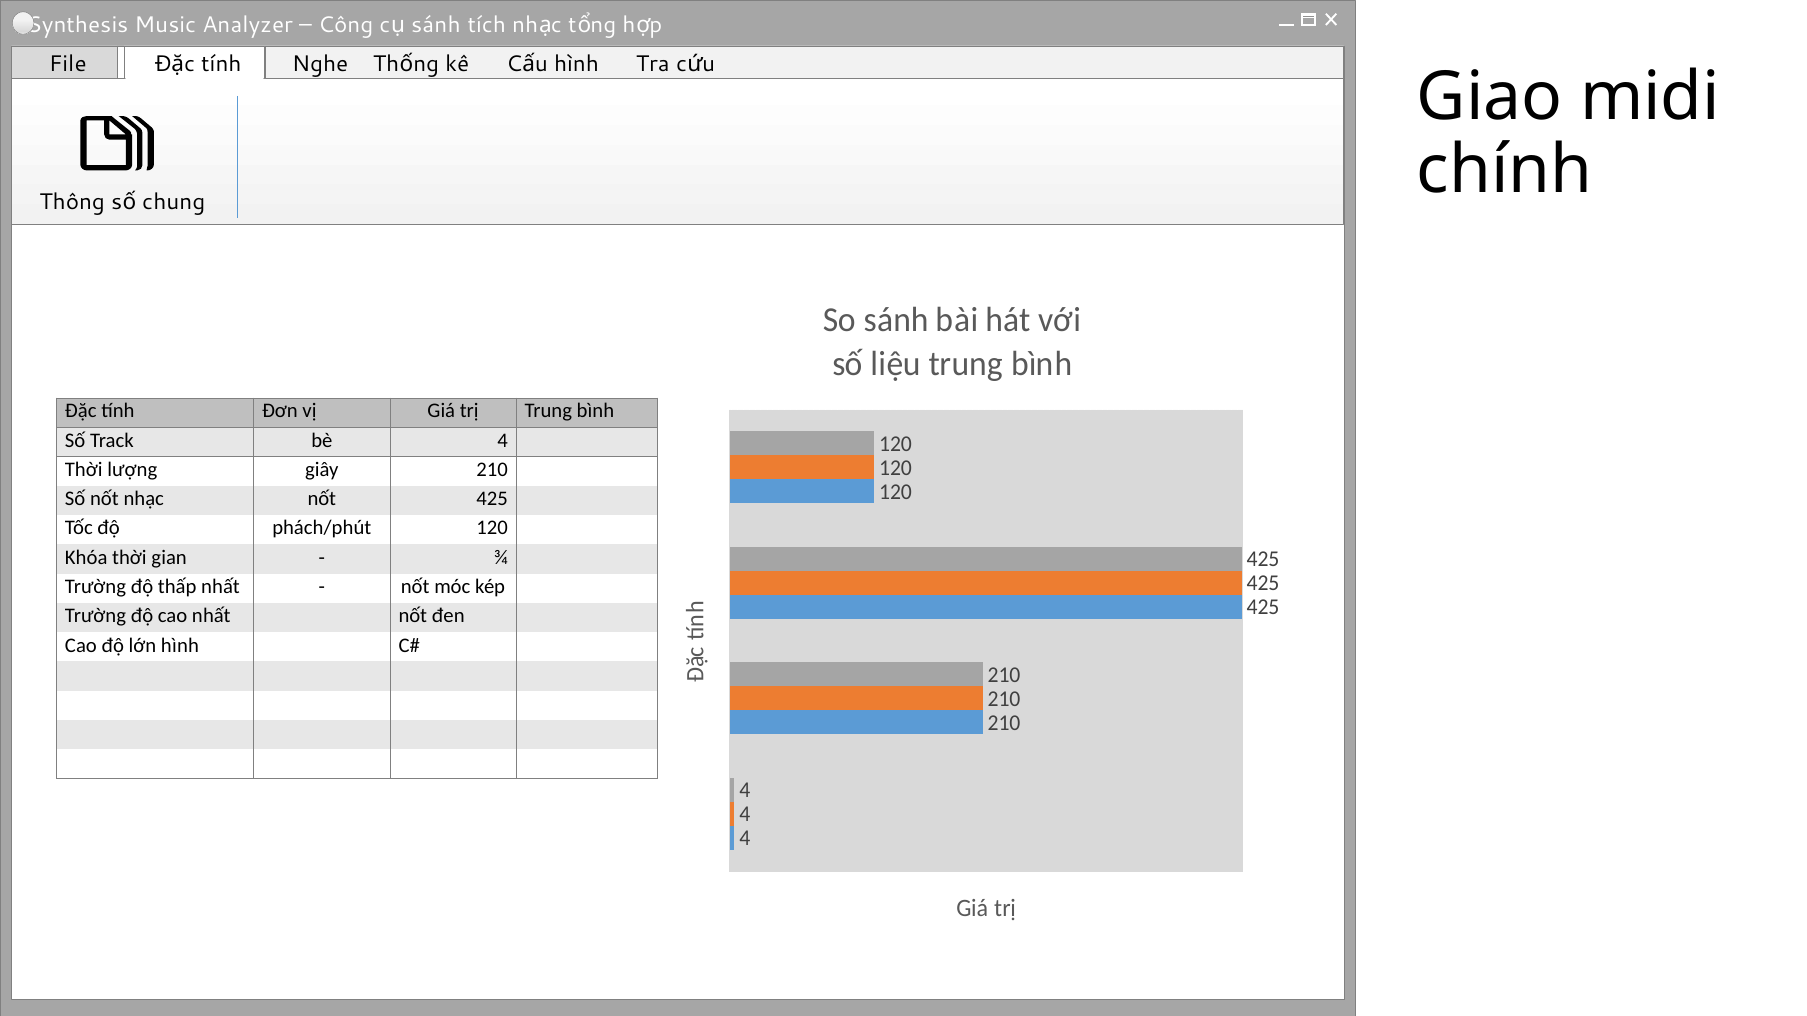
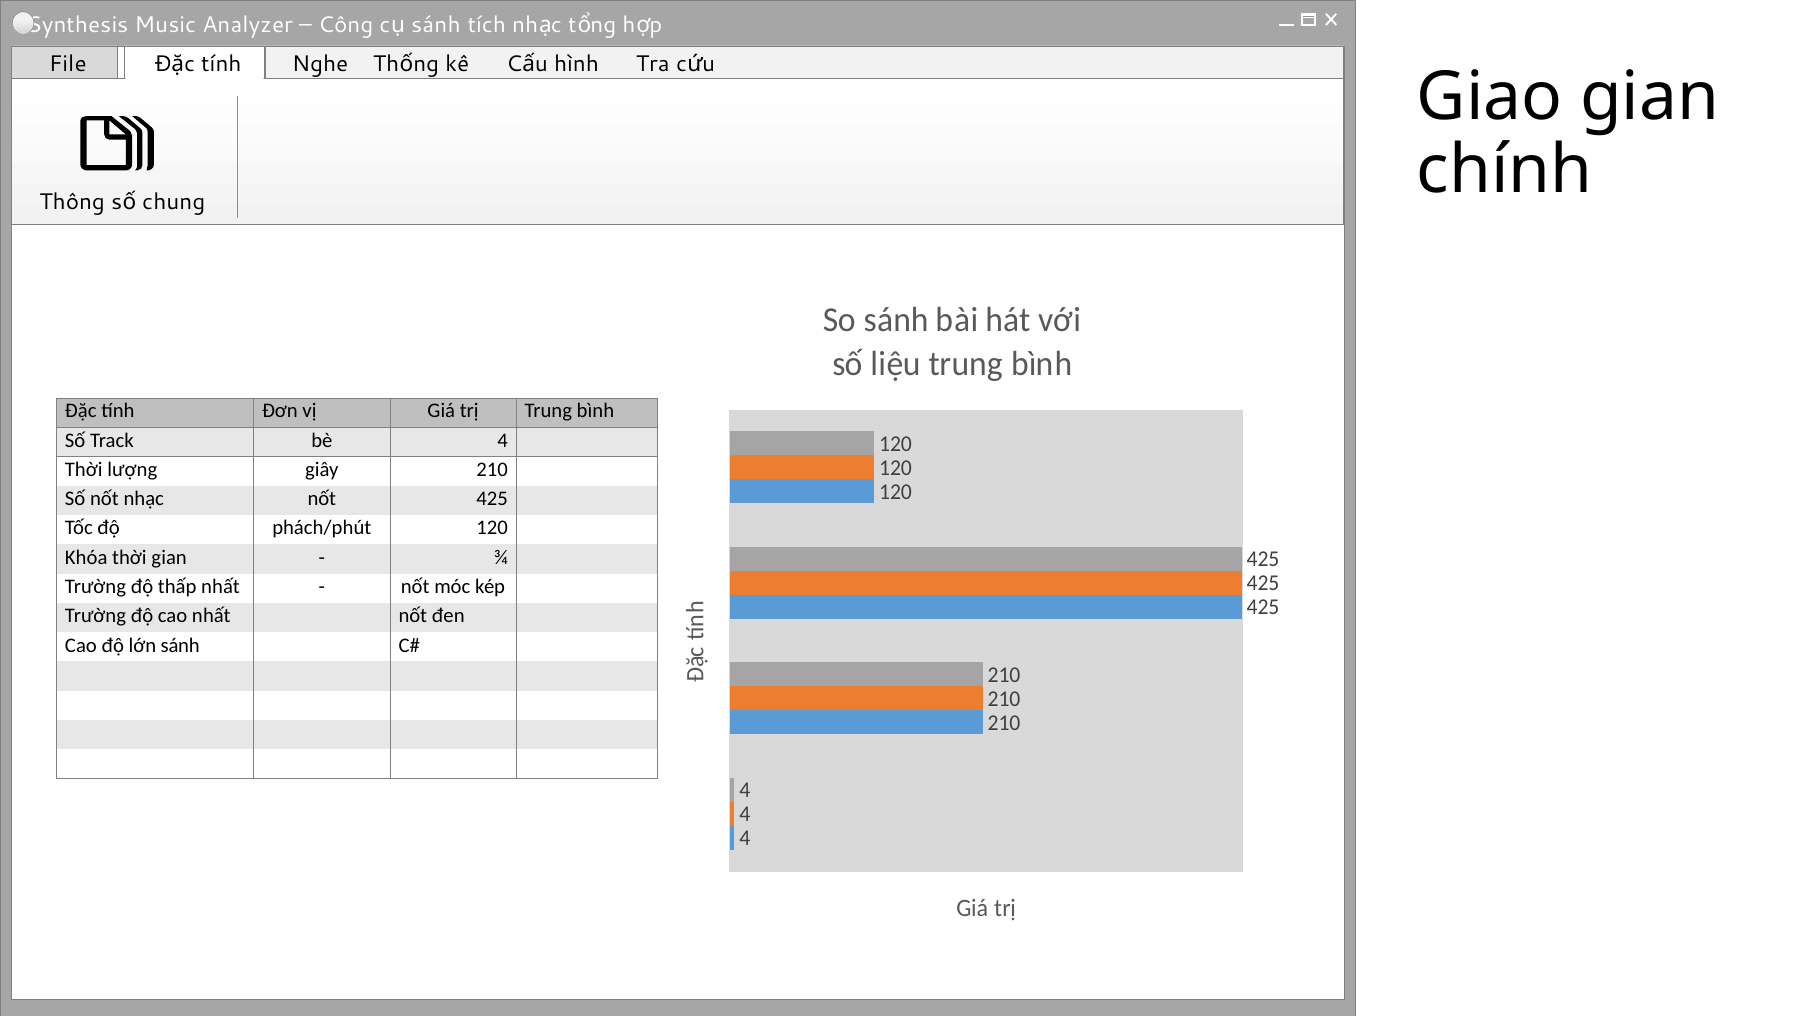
Giao midi: midi -> gian (1650, 97)
lớn hình: hình -> sánh (180, 645)
